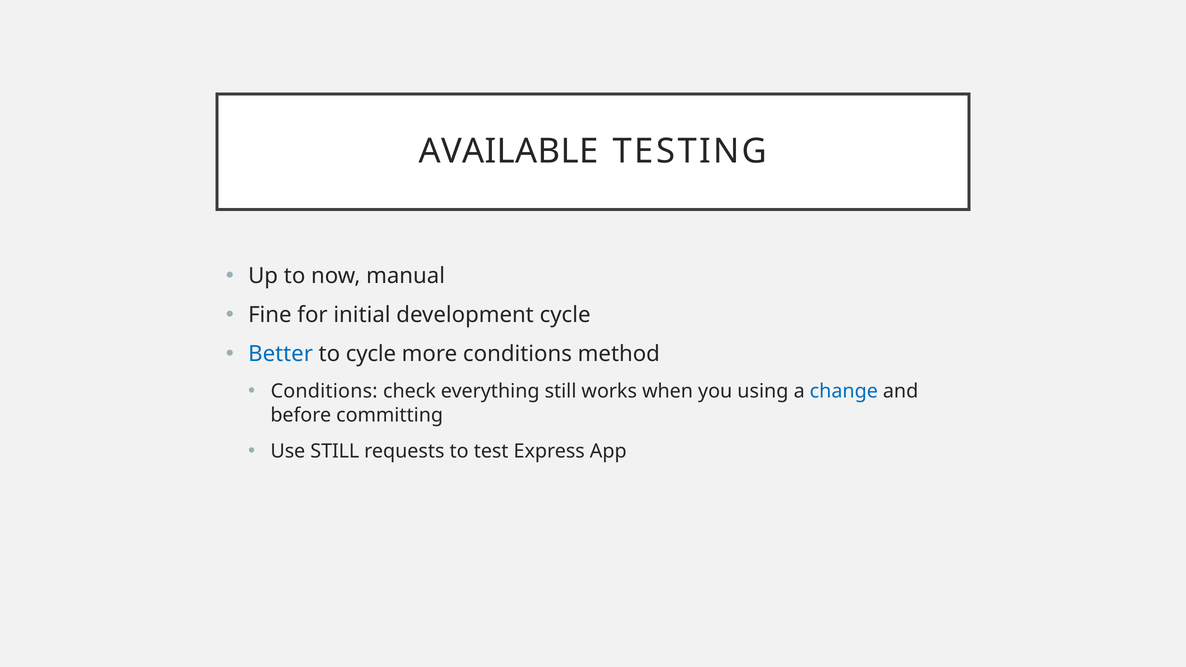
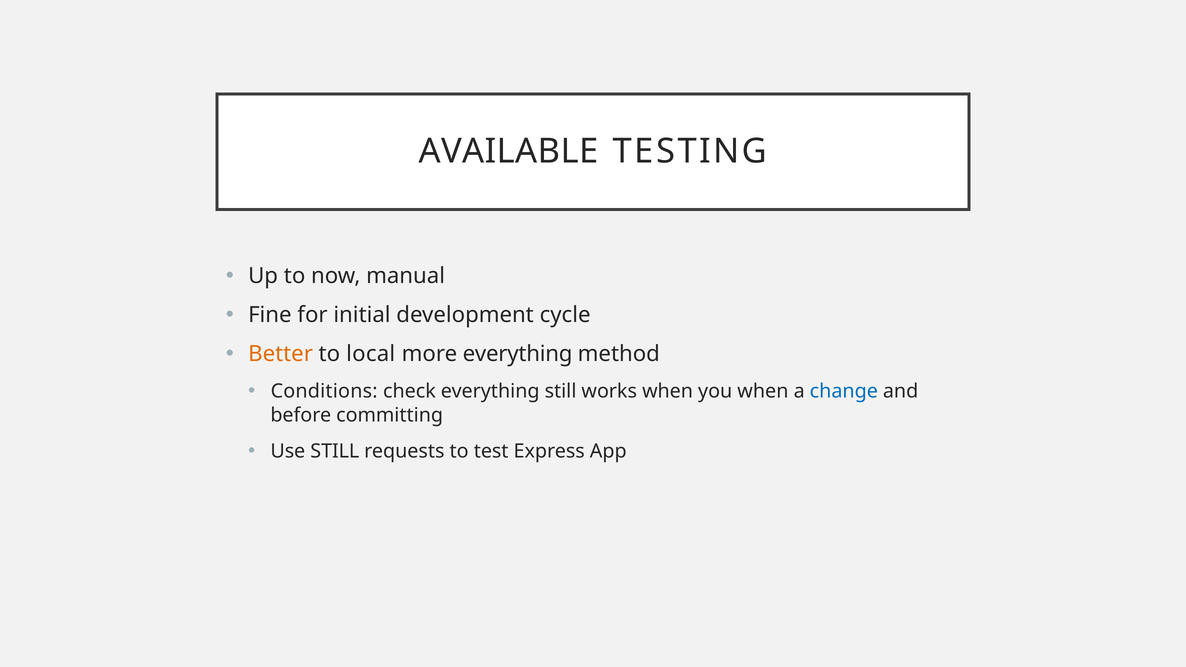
Better colour: blue -> orange (281, 354)
to cycle: cycle -> local (371, 354)
more conditions: conditions -> everything (518, 354)
you using: using -> when (763, 391)
